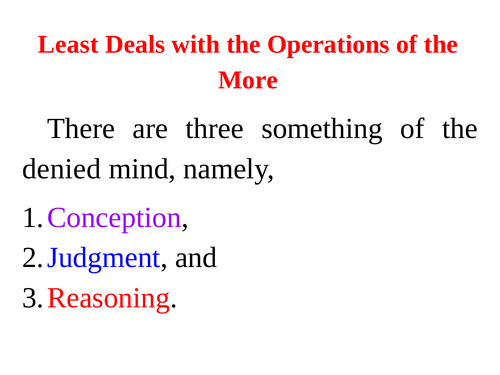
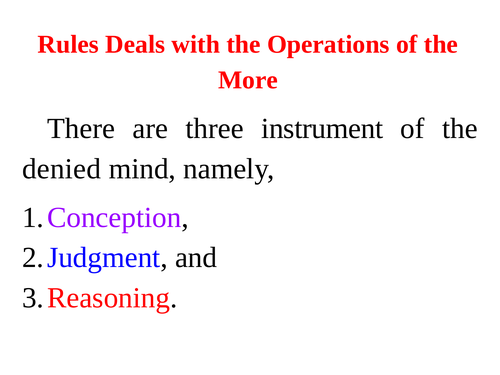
Least: Least -> Rules (68, 44)
something: something -> instrument (322, 129)
